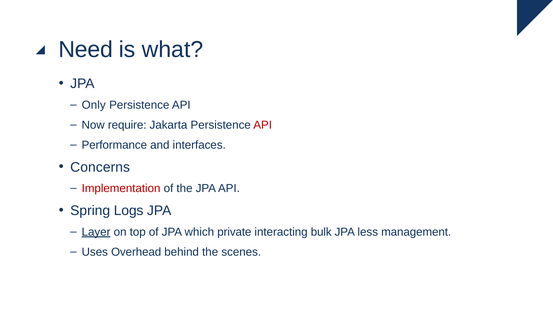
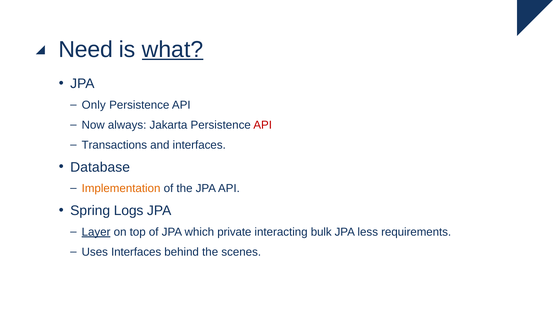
what underline: none -> present (173, 49)
require: require -> always (127, 125)
Performance: Performance -> Transactions (114, 145)
Concerns: Concerns -> Database (100, 167)
Implementation colour: red -> orange (121, 188)
management: management -> requirements (416, 232)
Uses Overhead: Overhead -> Interfaces (136, 252)
